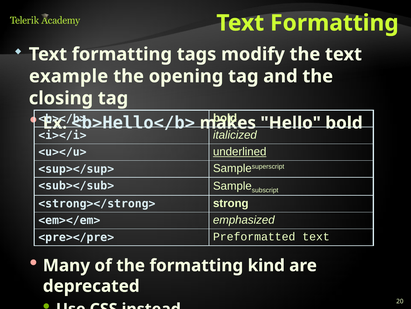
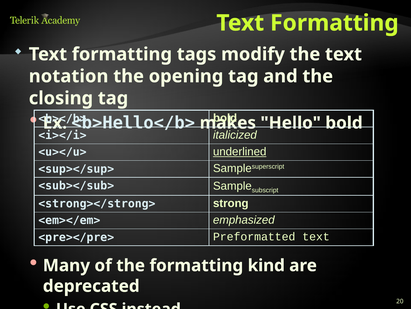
example: example -> notation (69, 76)
